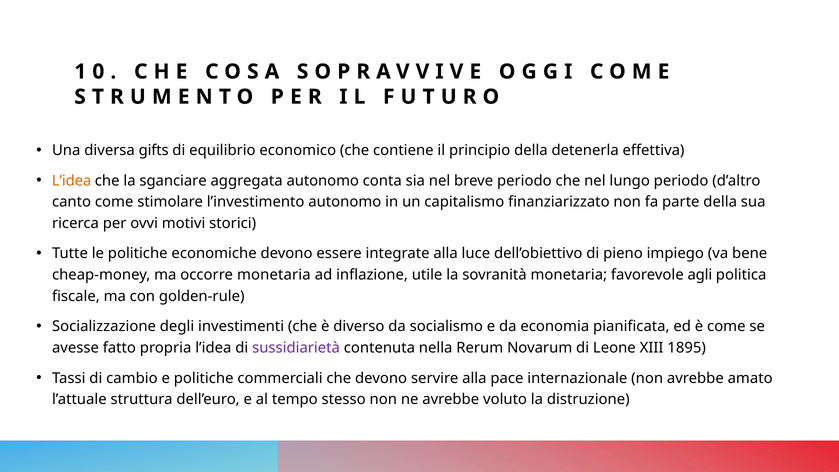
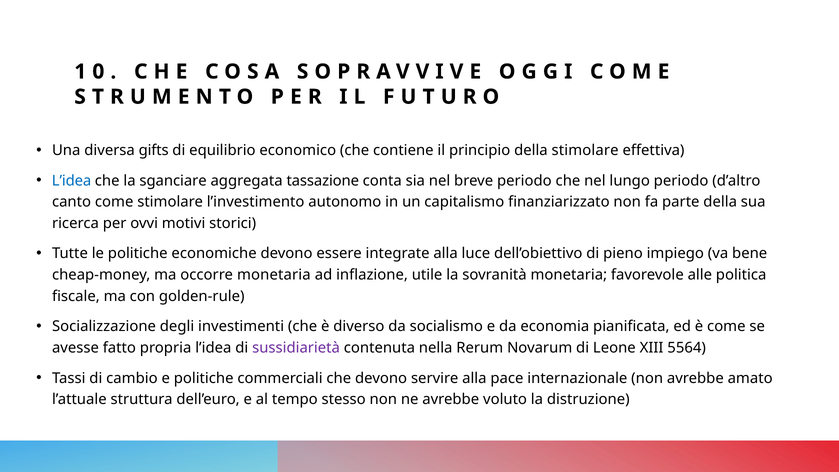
della detenerla: detenerla -> stimolare (585, 150)
L’idea colour: orange -> blue (72, 181)
aggregata autonomo: autonomo -> tassazione (323, 181)
agli: agli -> alle (700, 275)
1895: 1895 -> 5564 (687, 348)
